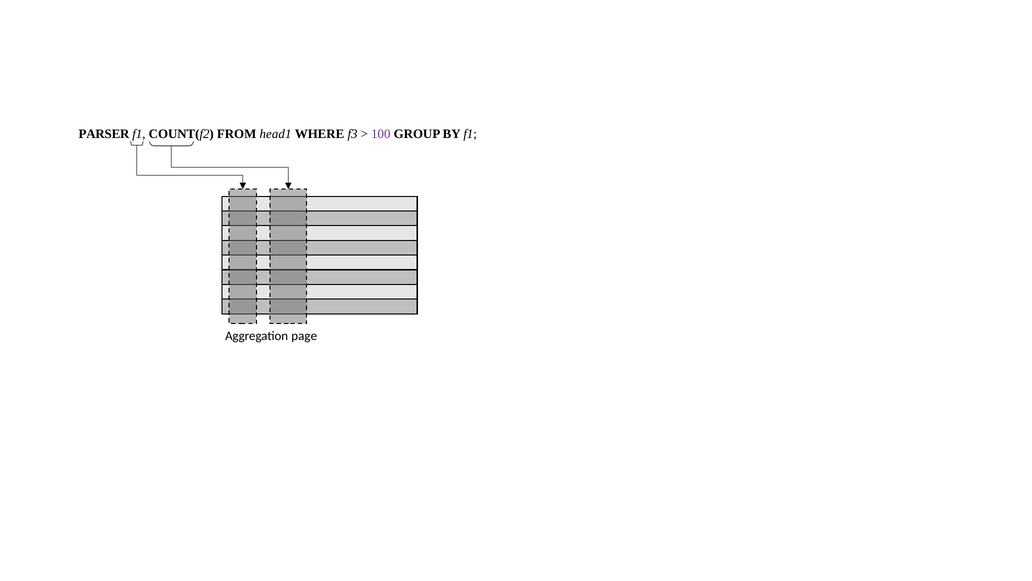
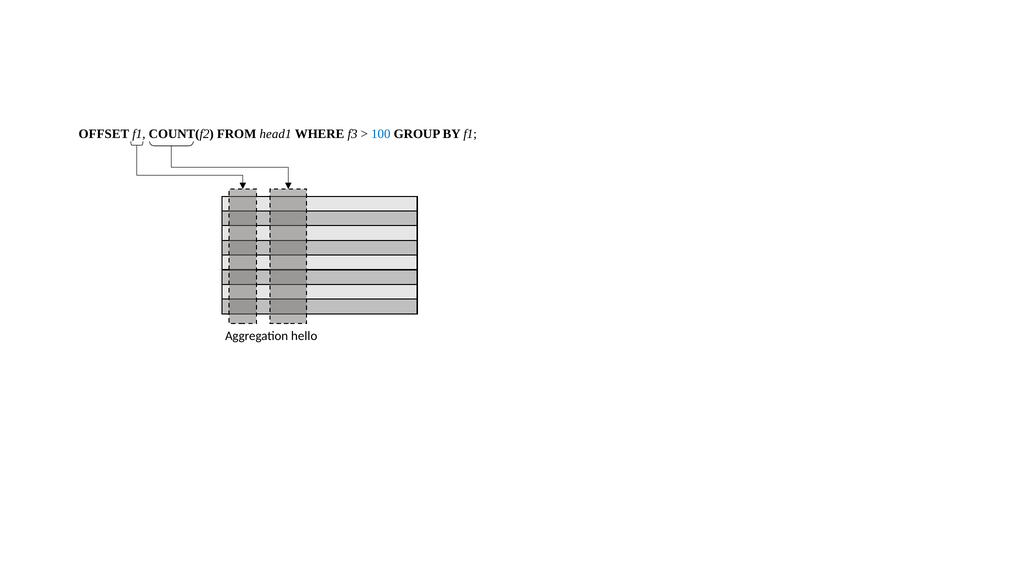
PARSER: PARSER -> OFFSET (104, 134)
100 colour: purple -> blue (381, 134)
page: page -> hello (304, 336)
